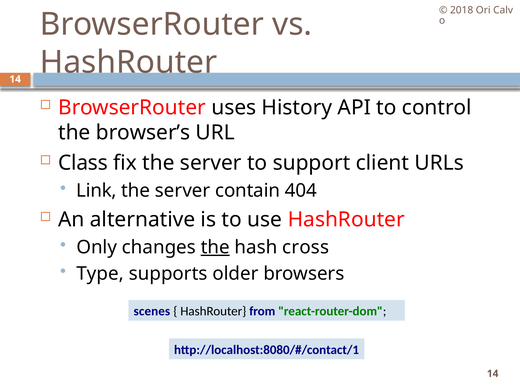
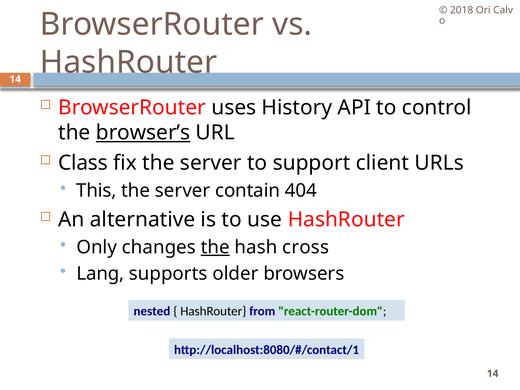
browser’s underline: none -> present (143, 133)
Link: Link -> This (96, 191)
Type: Type -> Lang (100, 274)
scenes: scenes -> nested (152, 311)
